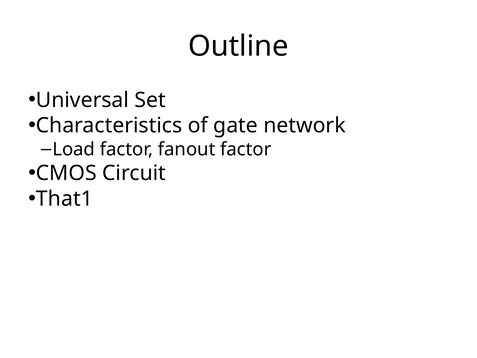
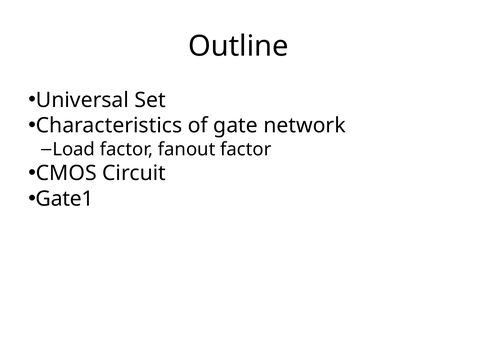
That1: That1 -> Gate1 (65, 199)
